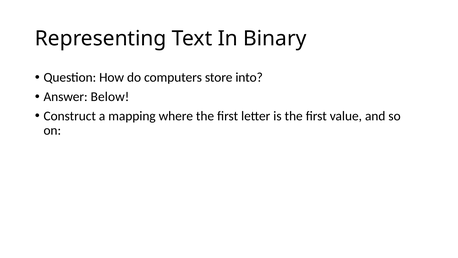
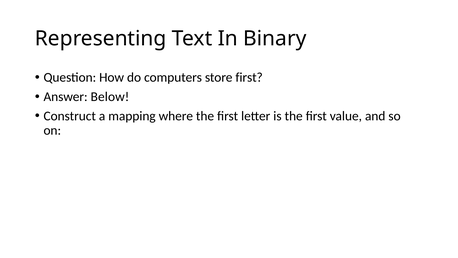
store into: into -> first (249, 77)
